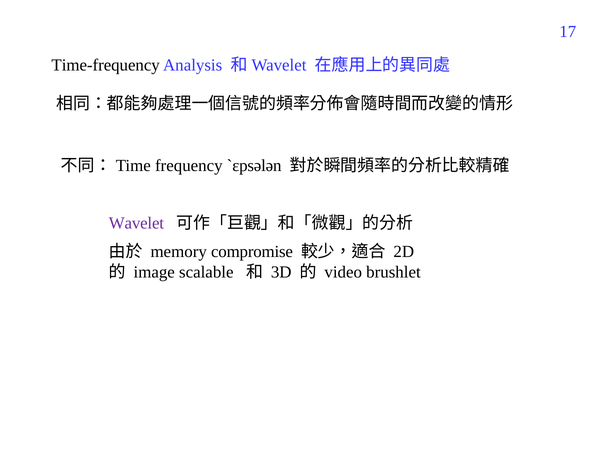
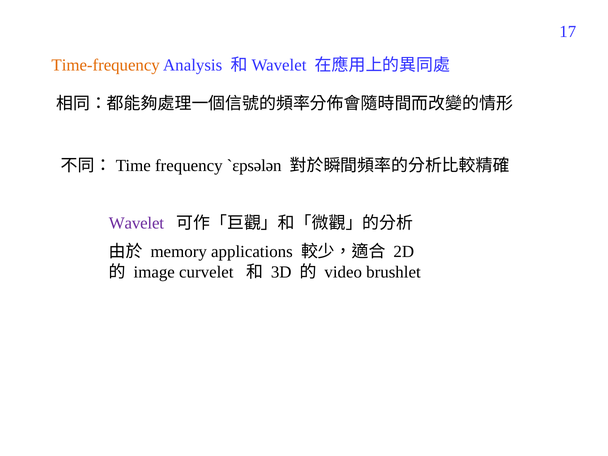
Time-frequency colour: black -> orange (106, 65)
compromise: compromise -> applications (252, 252)
scalable: scalable -> curvelet (206, 272)
